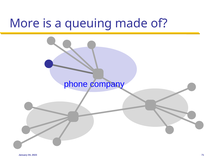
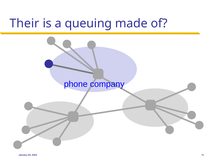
More: More -> Their (24, 23)
